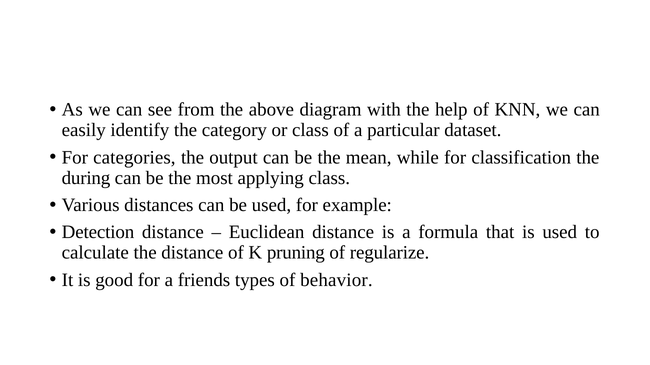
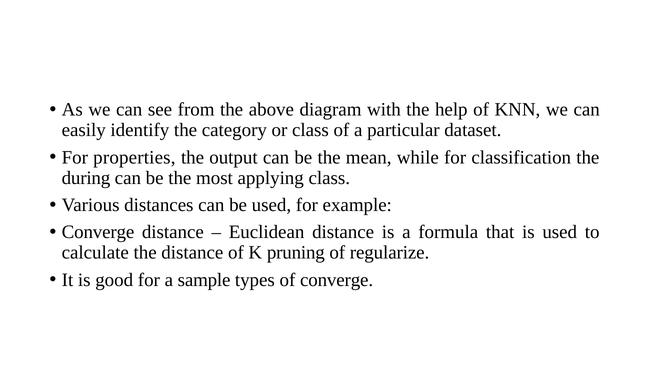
categories: categories -> properties (134, 158)
Detection: Detection -> Converge (98, 233)
friends: friends -> sample (204, 280)
of behavior: behavior -> converge (337, 280)
